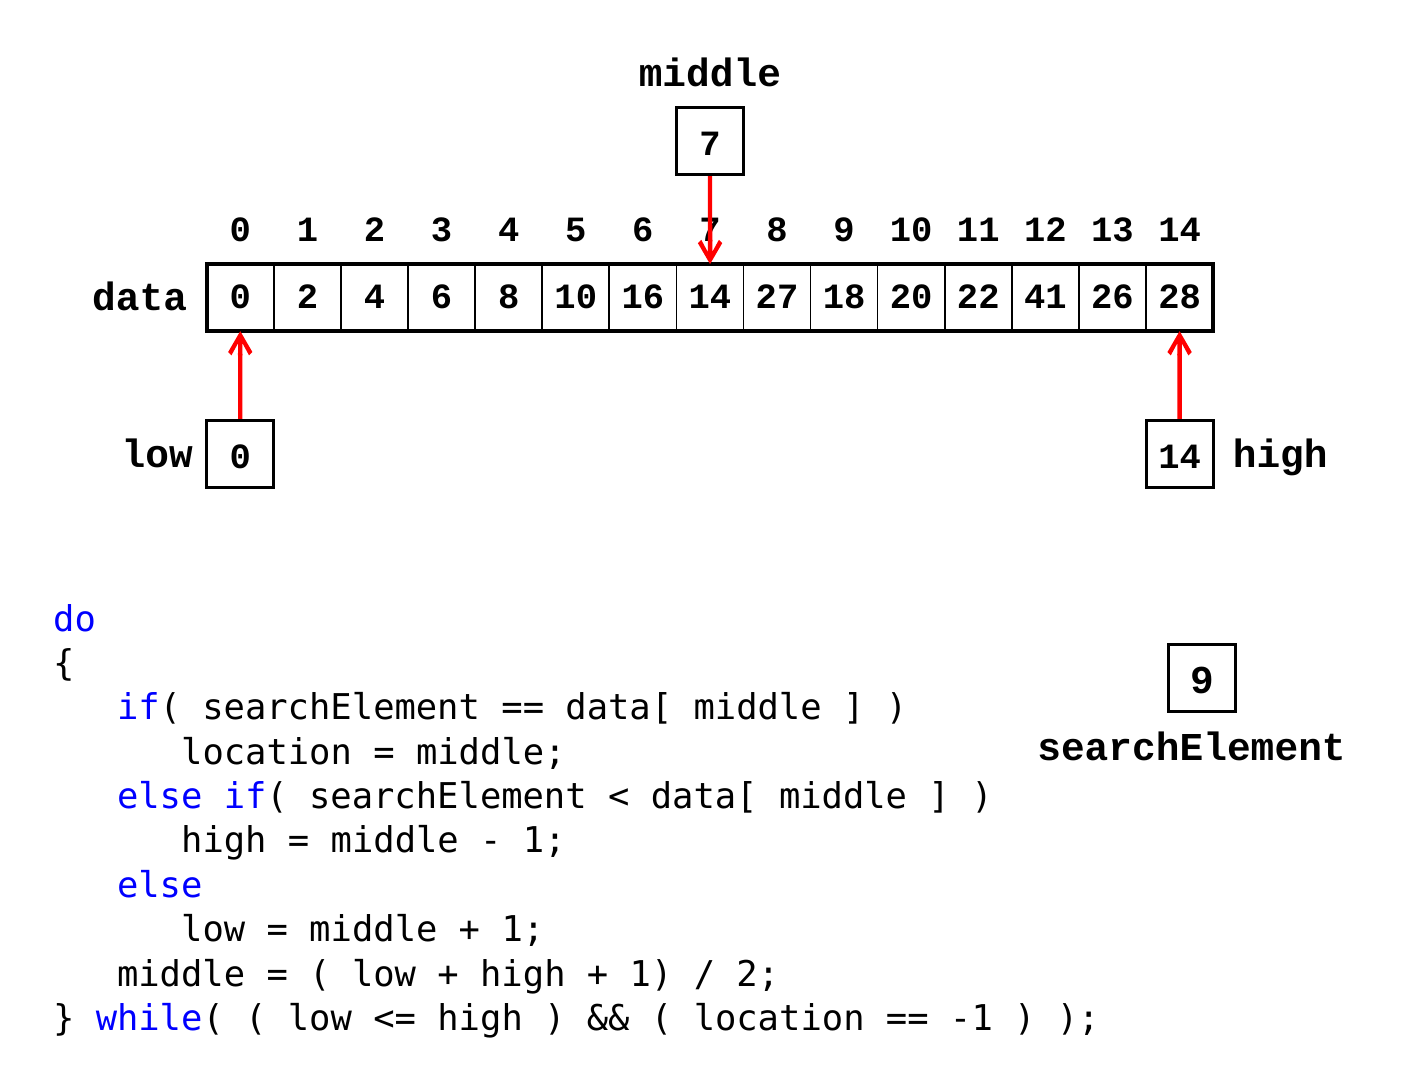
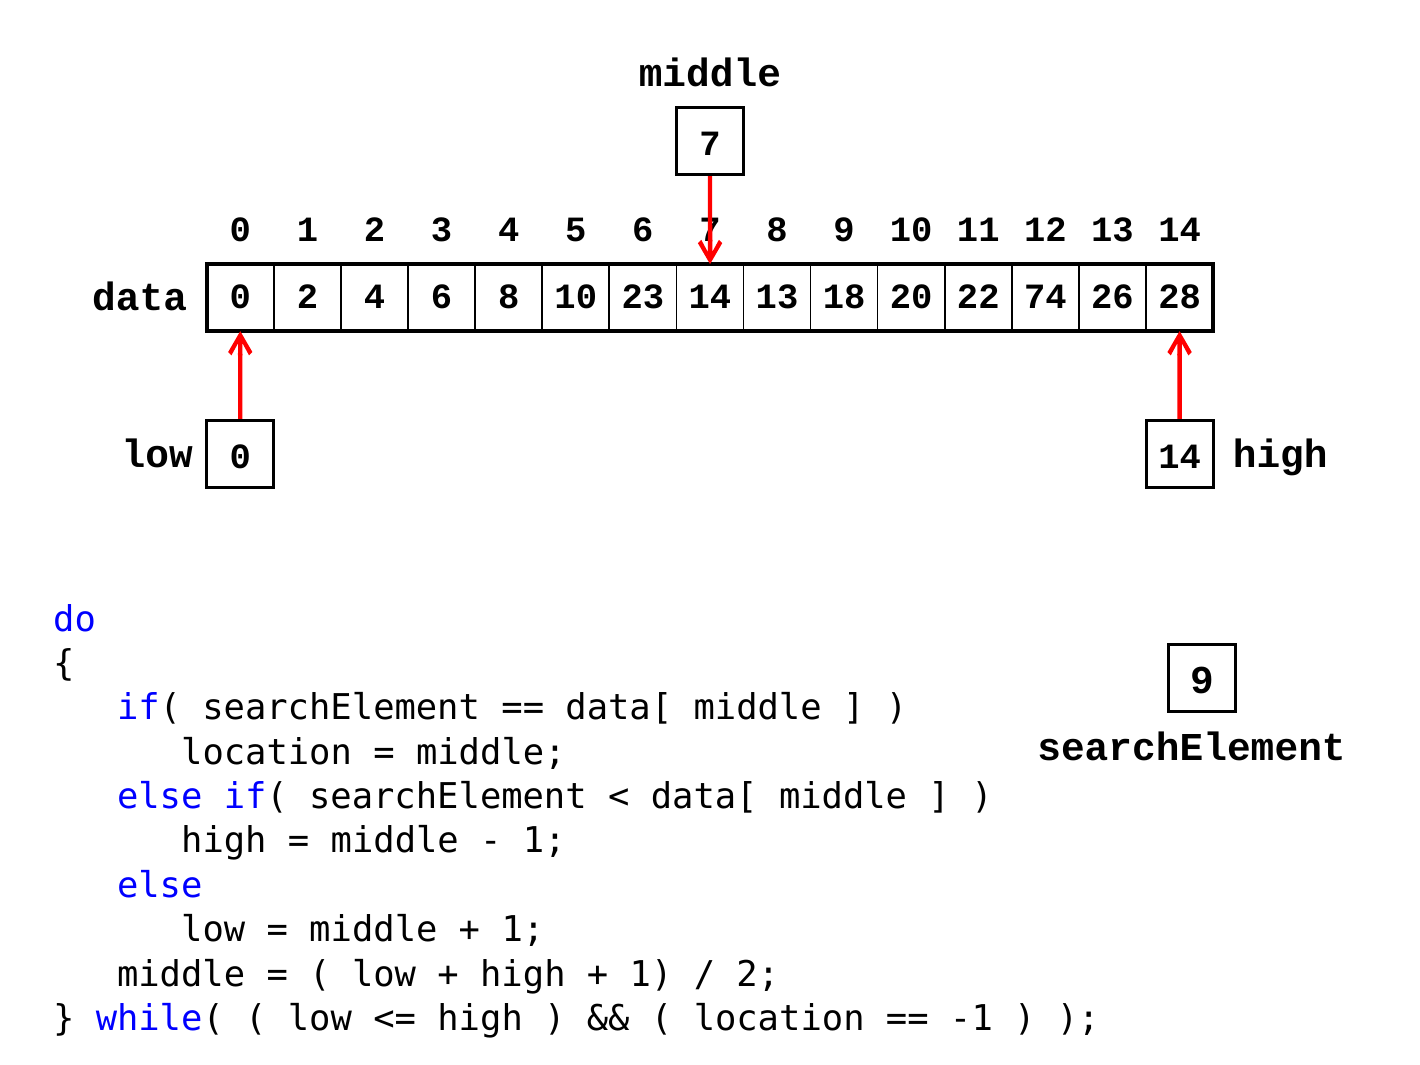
16: 16 -> 23 (643, 297)
14 27: 27 -> 13 (777, 297)
41: 41 -> 74 (1045, 297)
